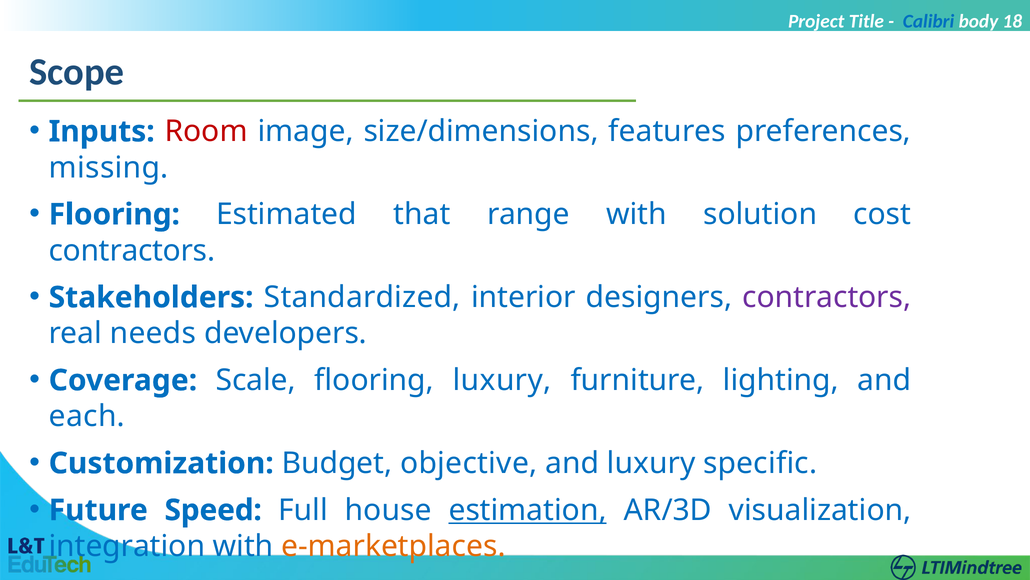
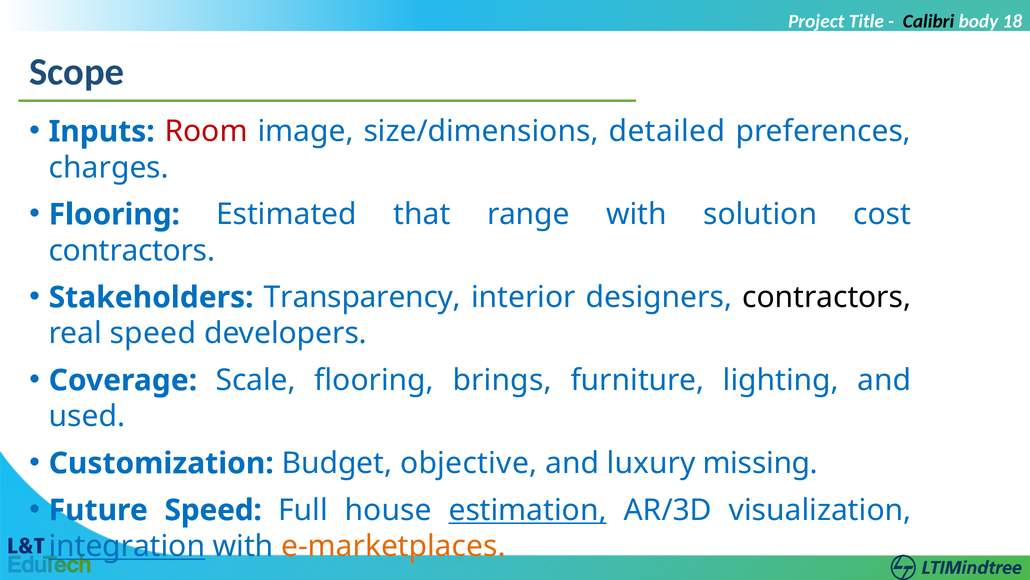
Calibri colour: blue -> black (929, 22)
features: features -> detailed (667, 131)
missing: missing -> charges (109, 167)
Standardized: Standardized -> Transparency (362, 297)
contractors colour: purple -> black (827, 297)
real needs: needs -> speed (153, 333)
flooring luxury: luxury -> brings (502, 380)
each: each -> used (87, 416)
specific: specific -> missing (760, 463)
integration underline: none -> present (127, 546)
